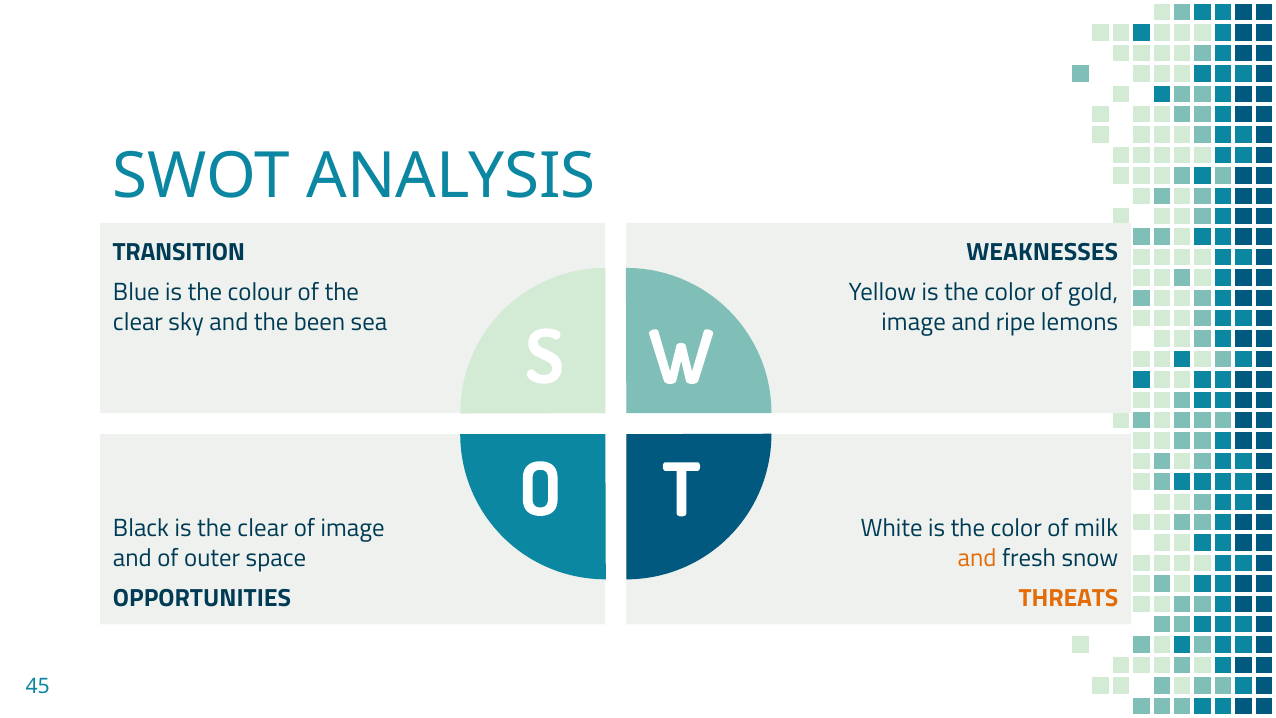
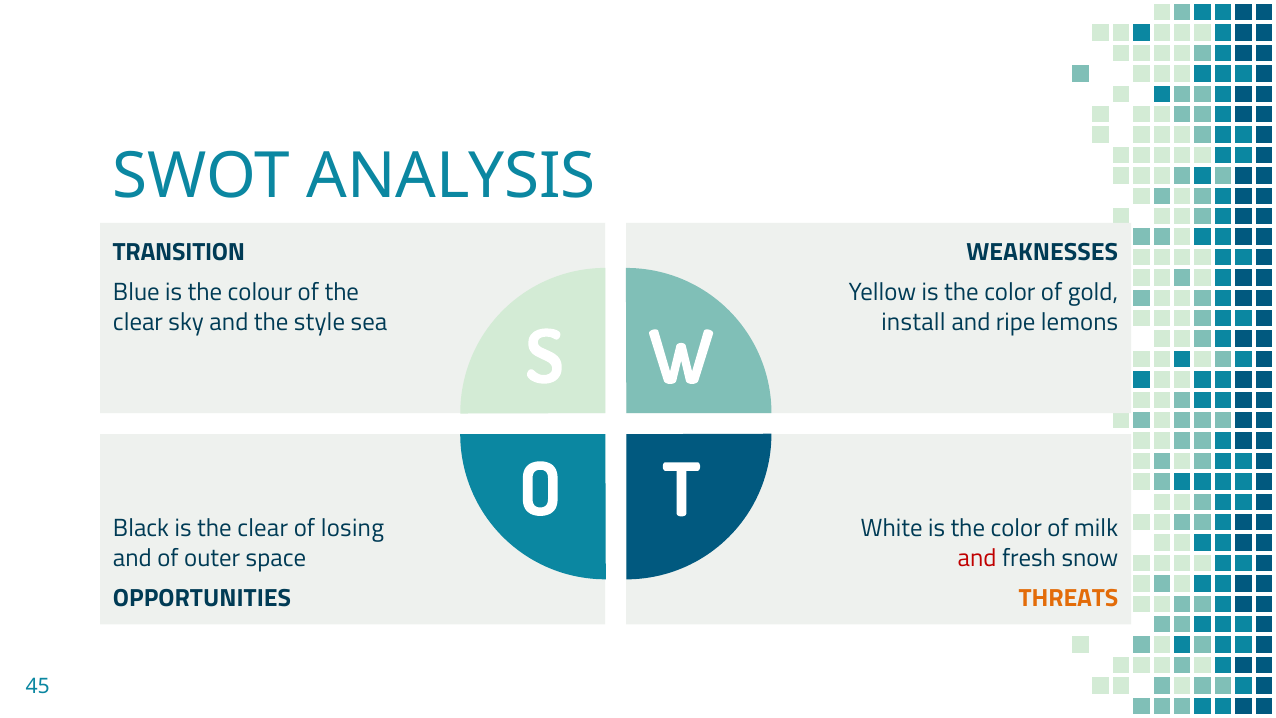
been: been -> style (320, 322)
image: image -> install (914, 322)
of image: image -> losing (352, 528)
and colour: orange -> red (977, 558)
